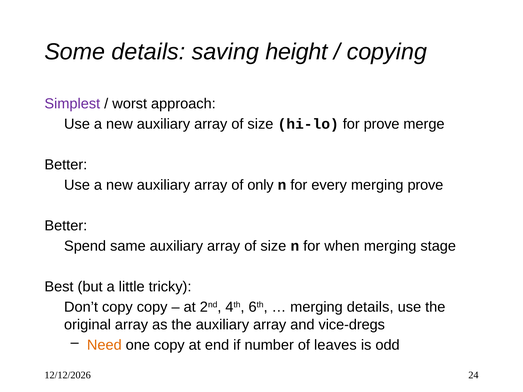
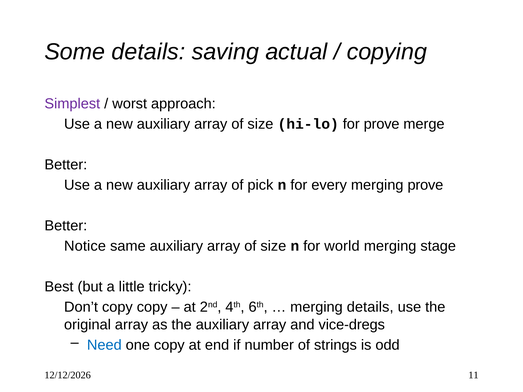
height: height -> actual (296, 52)
only: only -> pick (260, 185)
Spend: Spend -> Notice (85, 246)
when: when -> world (342, 246)
Need colour: orange -> blue (104, 345)
leaves: leaves -> strings (335, 345)
24: 24 -> 11 (473, 376)
